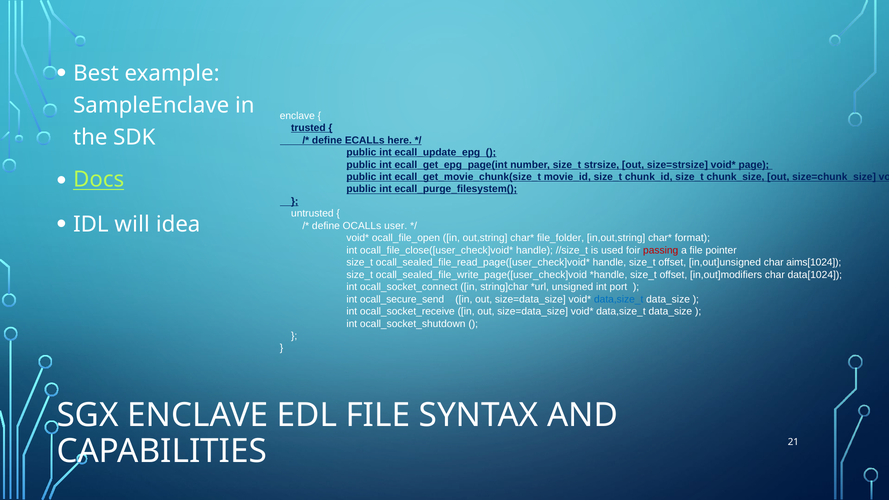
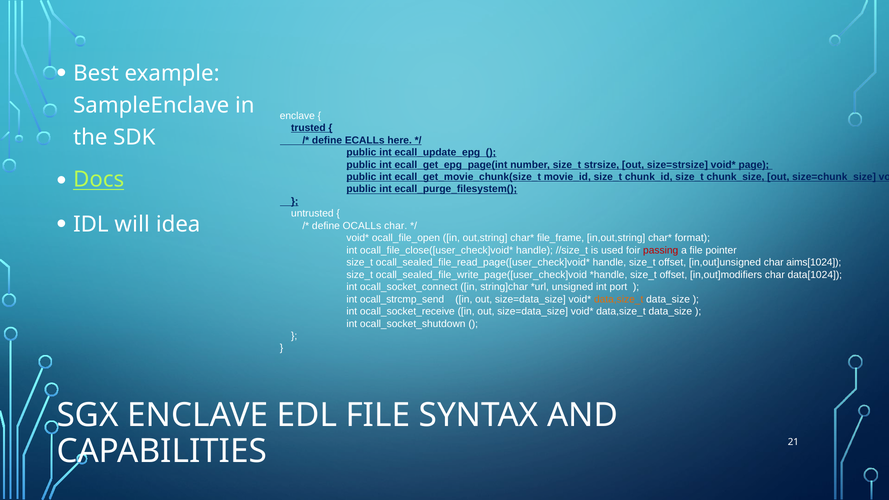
OCALLs user: user -> char (396, 226)
file_folder: file_folder -> file_frame (561, 238)
ocall_secure_send: ocall_secure_send -> ocall_strcmp_send (402, 299)
data,size_t colour: blue -> orange (619, 299)
